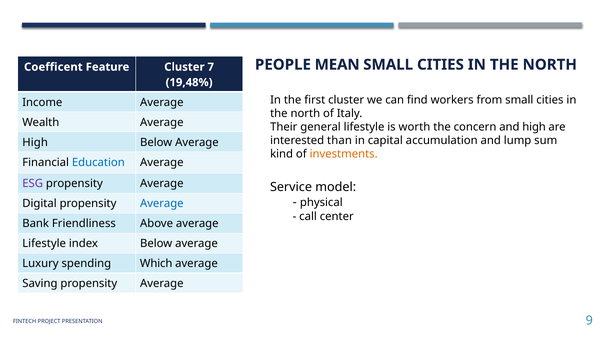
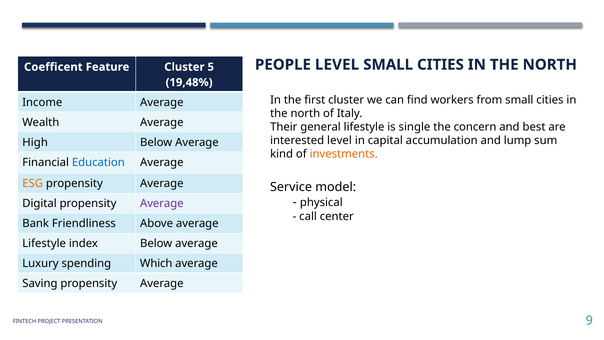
PEOPLE MEAN: MEAN -> LEVEL (337, 65)
7: 7 -> 5 (211, 67)
worth: worth -> single (414, 127)
and high: high -> best (534, 127)
interested than: than -> level (340, 141)
ESG colour: purple -> orange (33, 184)
Average colour: blue -> purple (162, 204)
